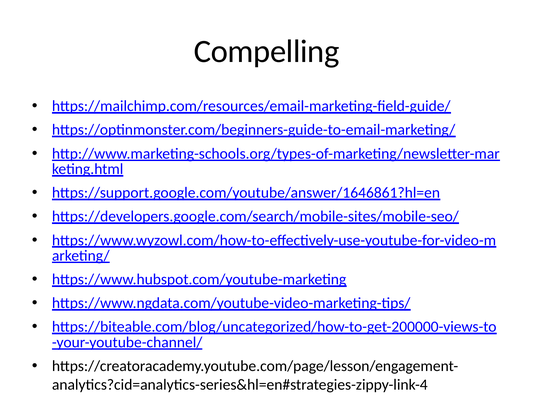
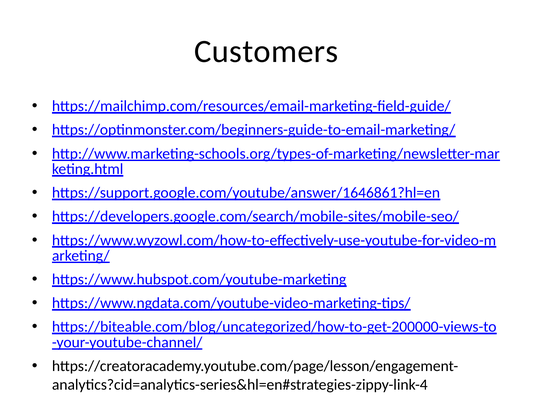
Compelling: Compelling -> Customers (266, 52)
